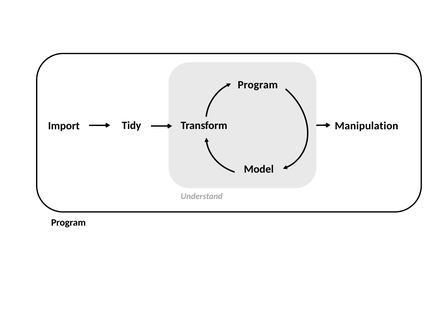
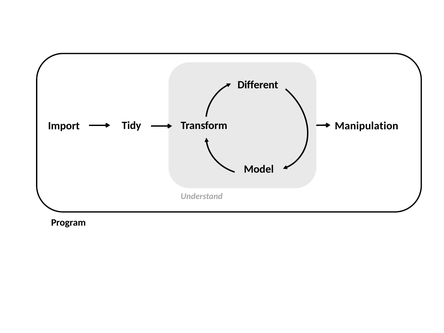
Program: Program -> Different (258, 85)
